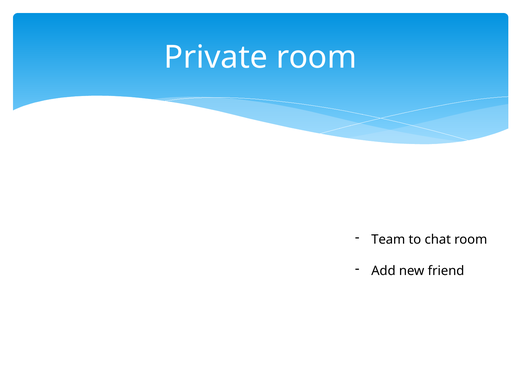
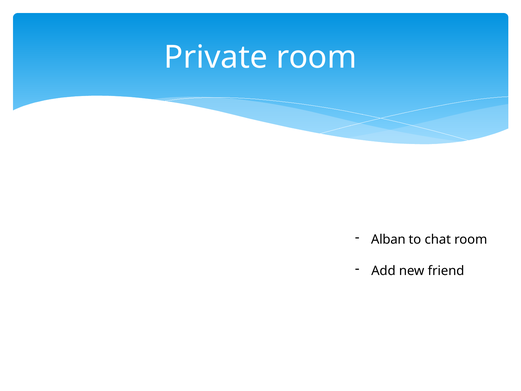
Team: Team -> Alban (388, 239)
